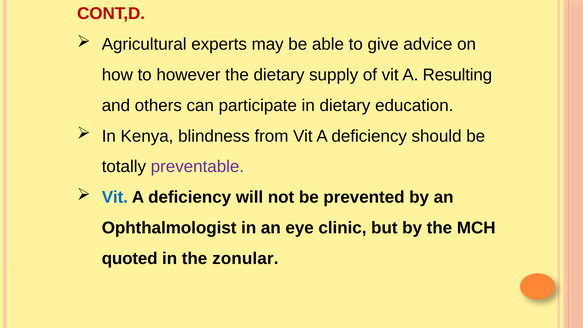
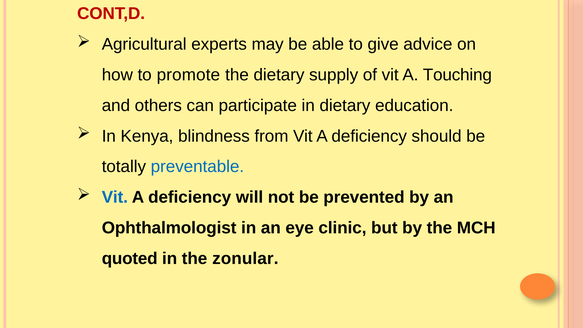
however: however -> promote (188, 75)
Resulting: Resulting -> Touching (457, 75)
preventable colour: purple -> blue (197, 167)
